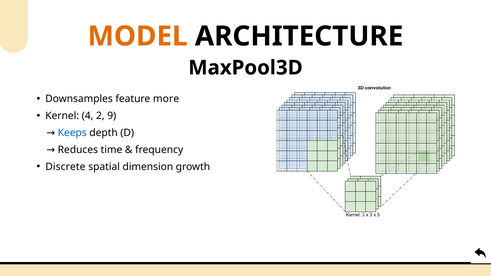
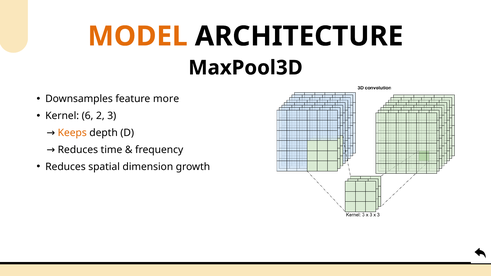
4: 4 -> 6 (88, 116)
9: 9 -> 3 (112, 116)
Keeps colour: blue -> orange (72, 133)
Discrete: Discrete -> Reduces (65, 167)
